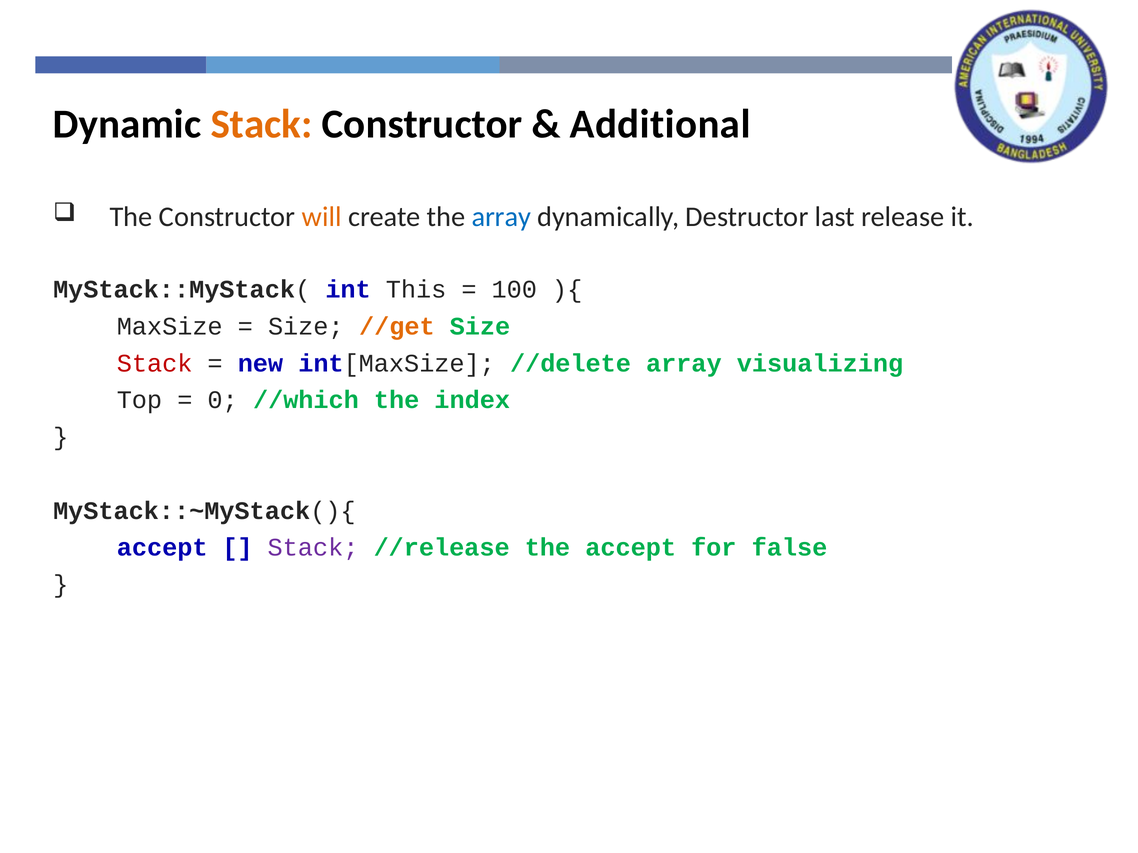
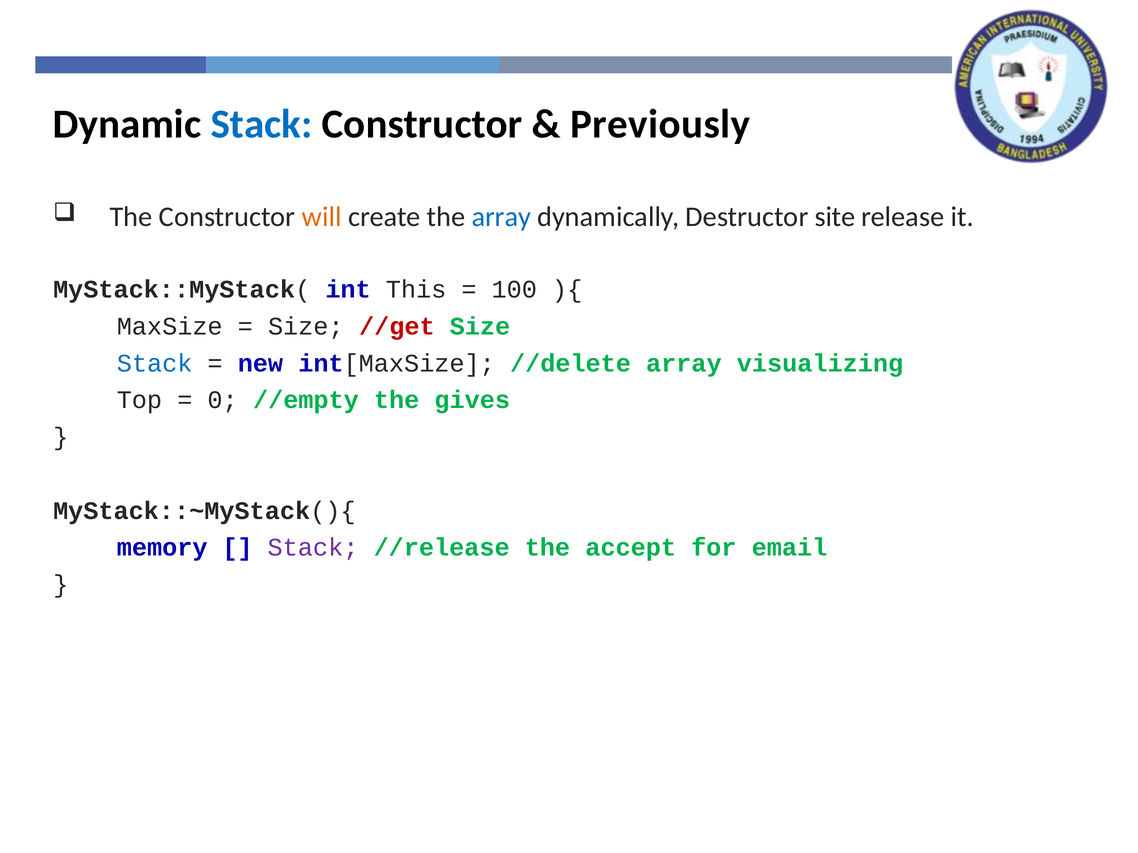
Stack colour: orange -> blue (261, 124)
Additional: Additional -> Previously (660, 124)
last: last -> site (835, 217)
//get colour: orange -> red (397, 326)
Stack colour: red -> blue (155, 363)
//which: //which -> //empty (306, 400)
index: index -> gives (472, 400)
accept: accept -> memory (162, 548)
false: false -> email (789, 548)
